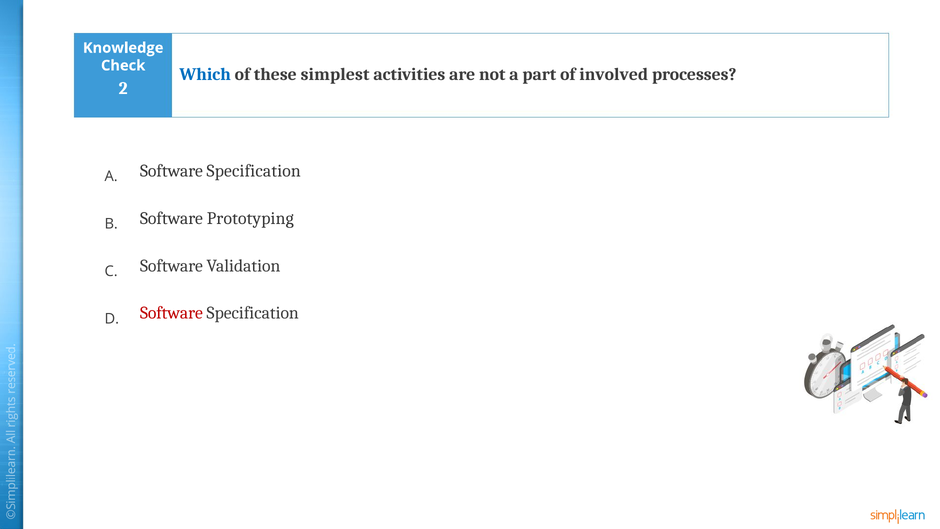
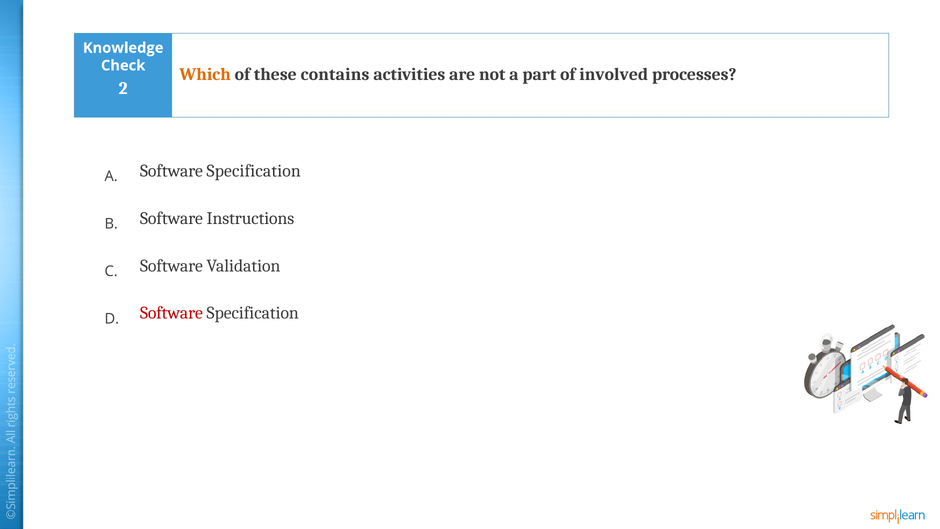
Which colour: blue -> orange (205, 74)
simplest: simplest -> contains (335, 74)
Prototyping: Prototyping -> Instructions (250, 218)
